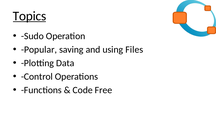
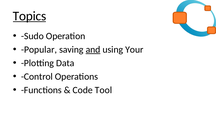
and underline: none -> present (93, 49)
Files: Files -> Your (134, 49)
Free: Free -> Tool (103, 90)
